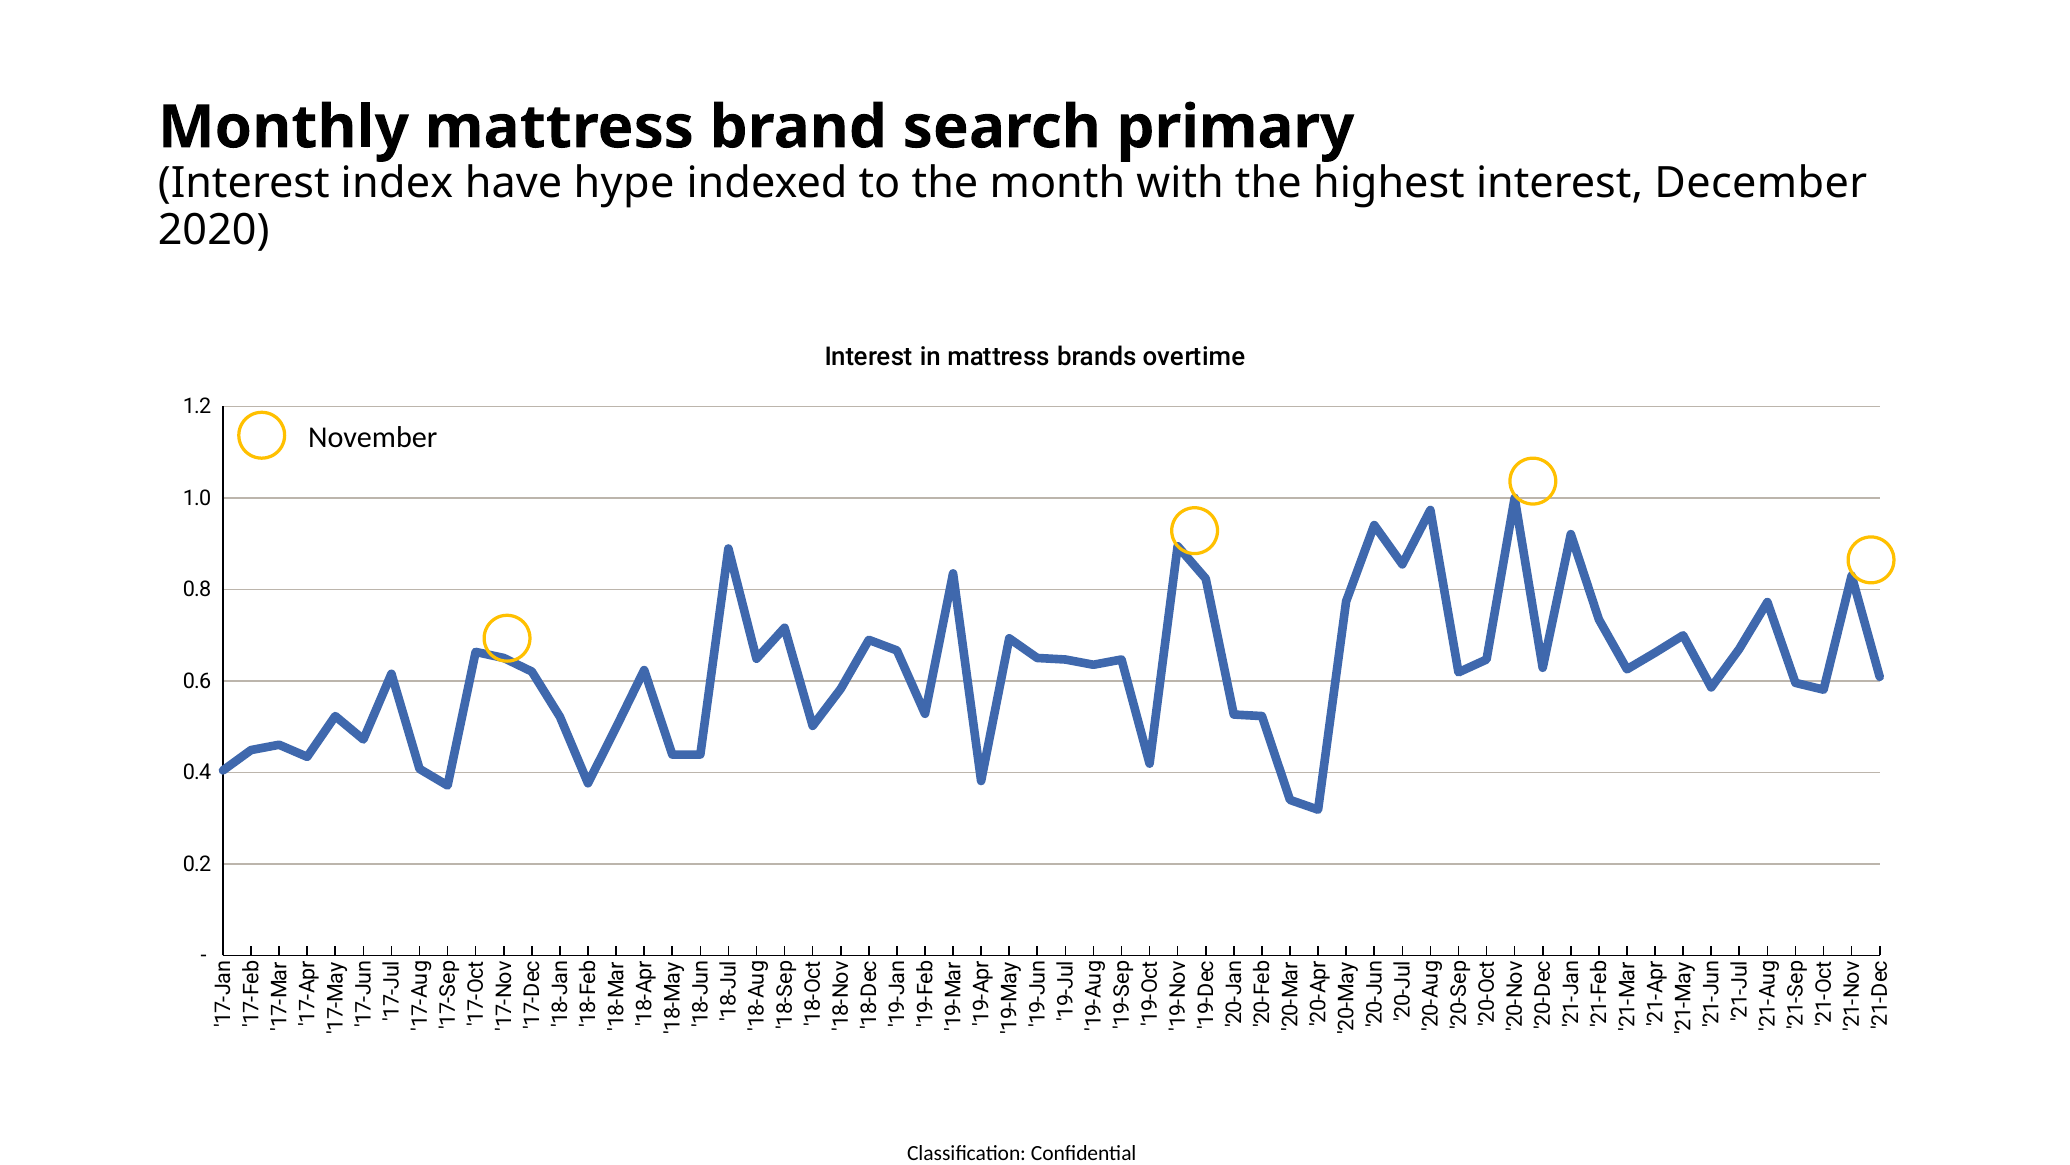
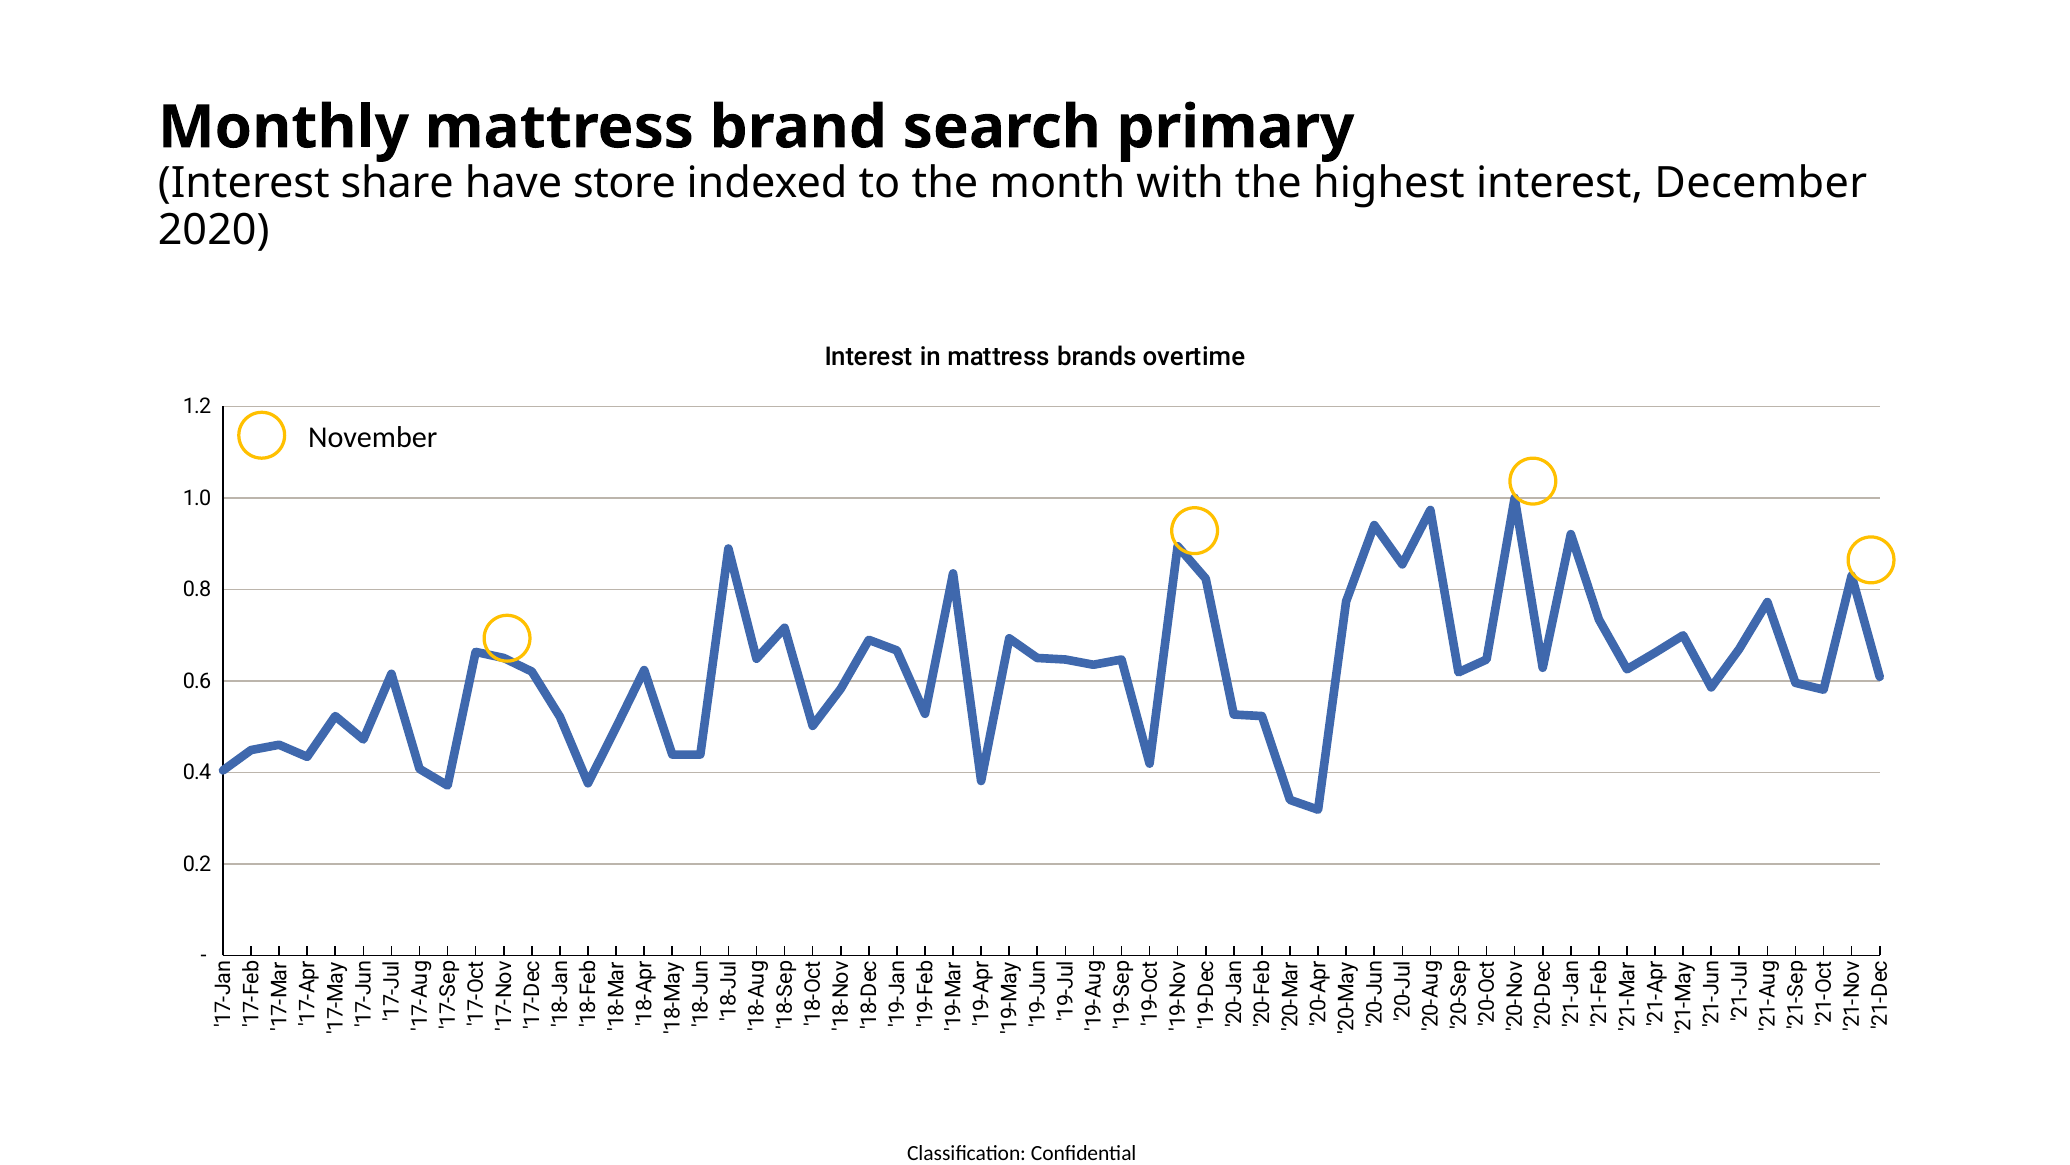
index: index -> share (397, 183)
hype: hype -> store (624, 183)
